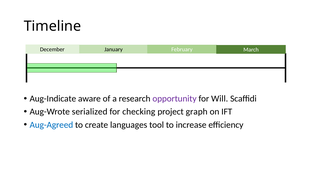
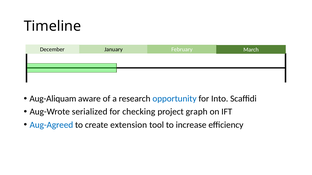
Aug-Indicate: Aug-Indicate -> Aug-Aliquam (53, 99)
opportunity colour: purple -> blue (175, 99)
Will: Will -> Into (220, 99)
languages: languages -> extension (129, 125)
